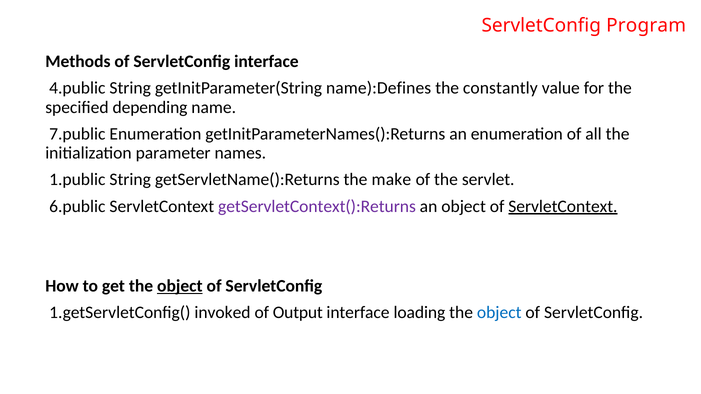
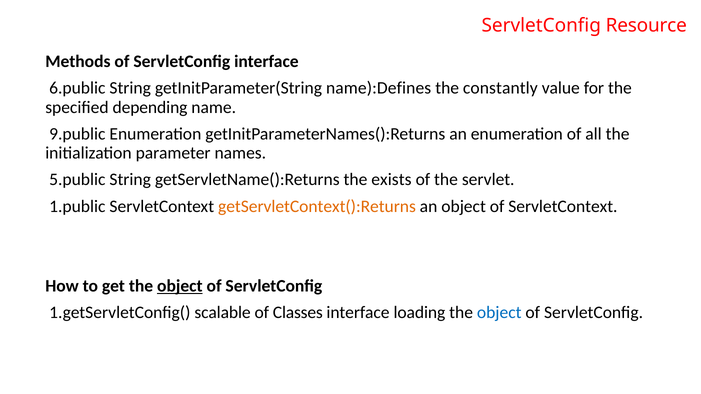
Program: Program -> Resource (646, 26)
4.public: 4.public -> 6.public (77, 88)
7.public: 7.public -> 9.public (77, 134)
1.public: 1.public -> 5.public (77, 180)
make: make -> exists (391, 180)
6.public: 6.public -> 1.public (77, 206)
getServletContext():Returns colour: purple -> orange (317, 206)
ServletContext underline: present -> none (563, 206)
invoked: invoked -> scalable (223, 313)
Output: Output -> Classes (298, 313)
